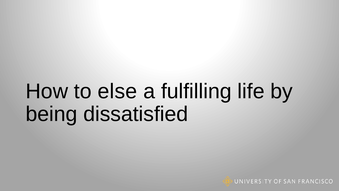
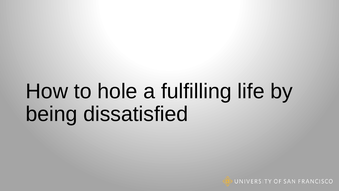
else: else -> hole (117, 91)
